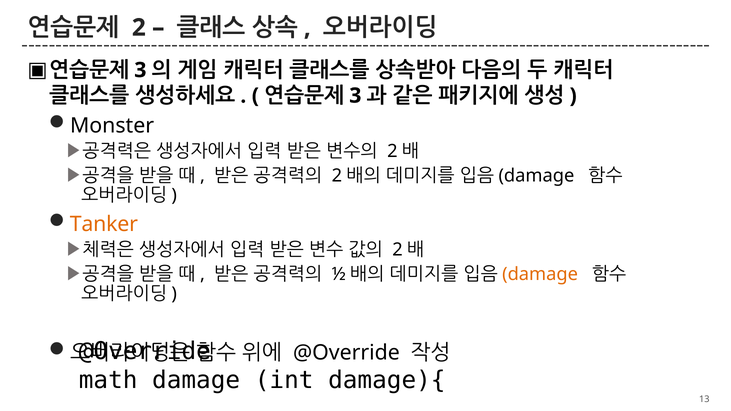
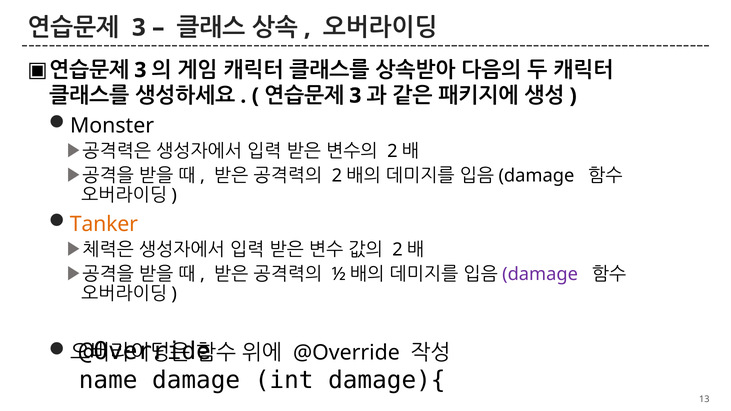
2: 2 -> 3 (139, 28)
damage colour: orange -> purple (540, 274)
math: math -> name (108, 380)
